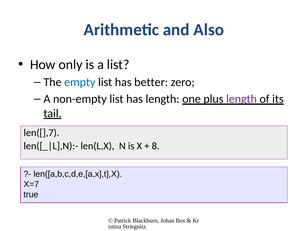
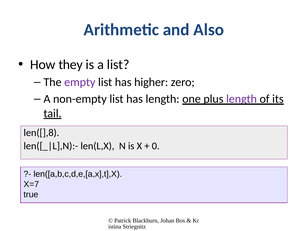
only: only -> they (71, 65)
empty colour: blue -> purple (80, 82)
better: better -> higher (151, 82)
len([],7: len([],7 -> len([],8 (41, 133)
8: 8 -> 0 (156, 146)
